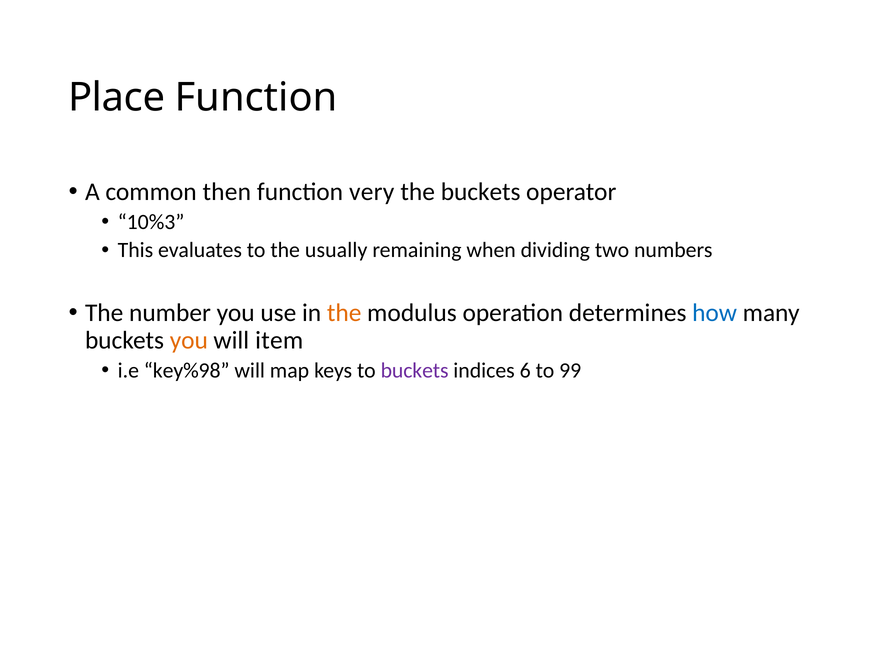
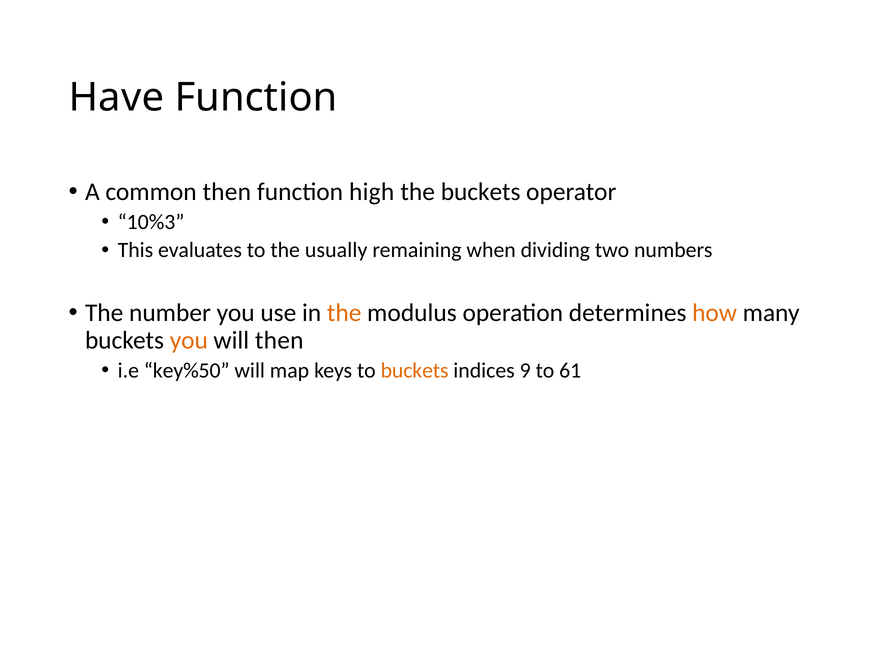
Place: Place -> Have (116, 98)
very: very -> high (372, 192)
how colour: blue -> orange (715, 313)
will item: item -> then (279, 340)
key%98: key%98 -> key%50 (187, 370)
buckets colour: purple -> orange (415, 370)
6: 6 -> 9 (525, 370)
99: 99 -> 61 (570, 370)
